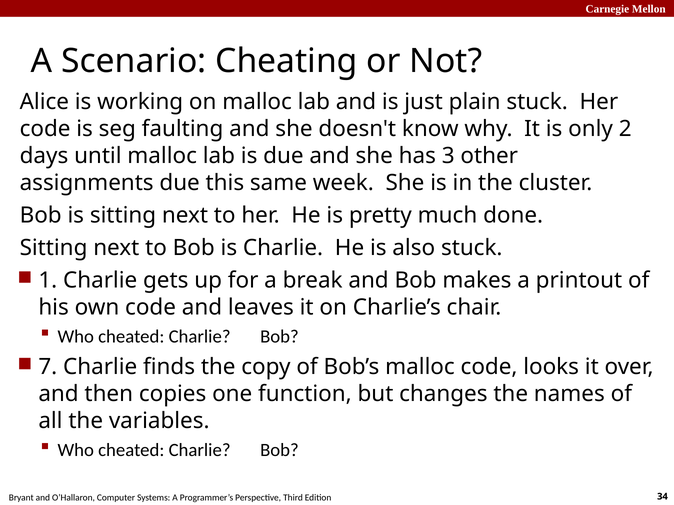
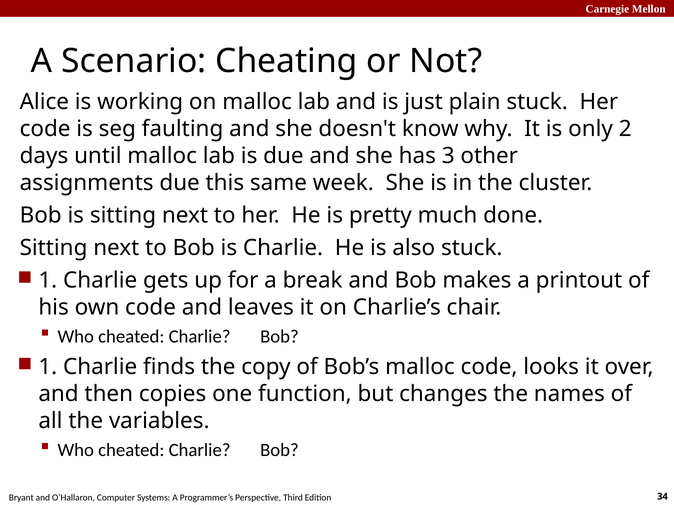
7: 7 -> 1 (48, 367)
